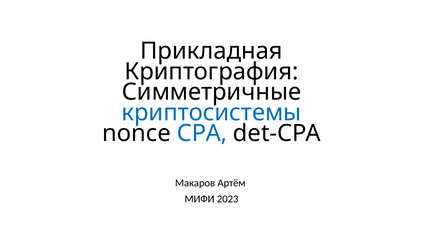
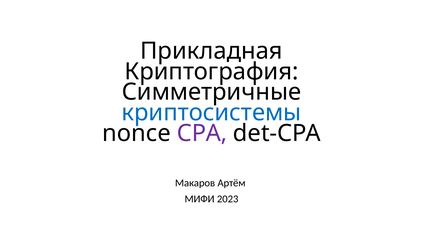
CPA colour: blue -> purple (202, 133)
